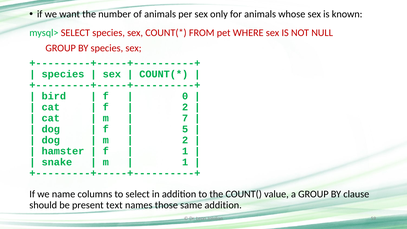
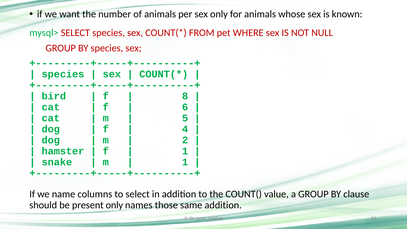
0: 0 -> 8 (185, 96)
2: 2 -> 6 (185, 107)
7: 7 -> 5 (185, 118)
5: 5 -> 4 (185, 129)
present text: text -> only (114, 205)
